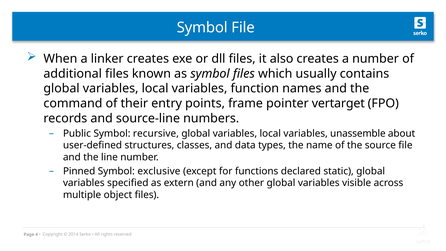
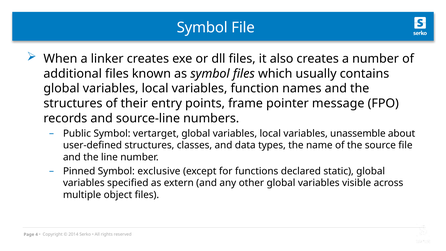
command: command -> structures (73, 103)
vertarget: vertarget -> message (338, 103)
recursive: recursive -> vertarget (156, 133)
